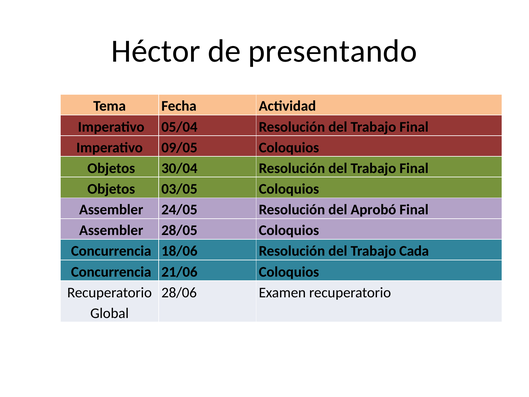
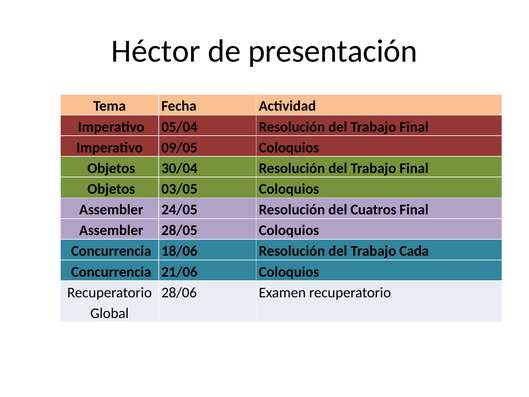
presentando: presentando -> presentación (333, 51)
Aprobó: Aprobó -> Cuatros (373, 210)
